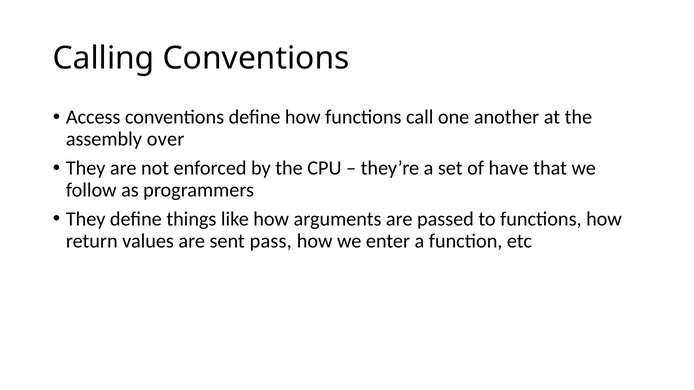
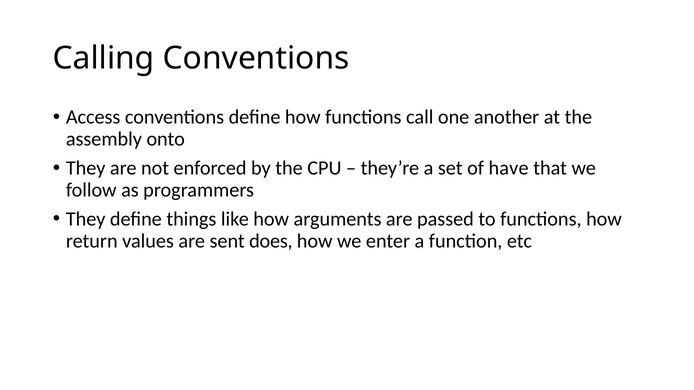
over: over -> onto (166, 139)
pass: pass -> does (271, 241)
